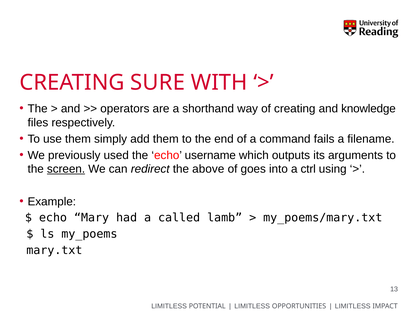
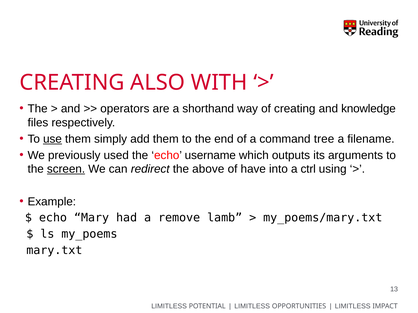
SURE: SURE -> ALSO (158, 83)
use underline: none -> present (52, 139)
fails: fails -> tree (324, 139)
goes: goes -> have (253, 169)
called: called -> remove (179, 218)
